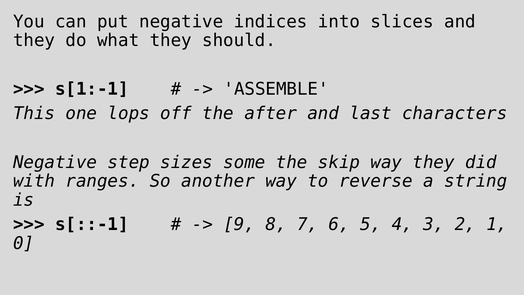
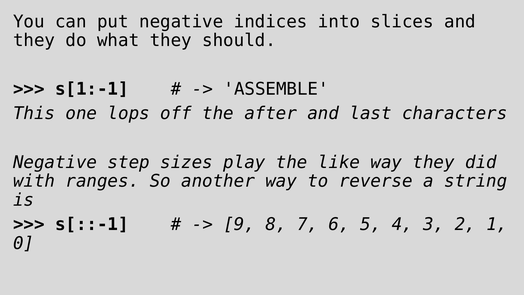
some: some -> play (244, 162)
skip: skip -> like (339, 162)
